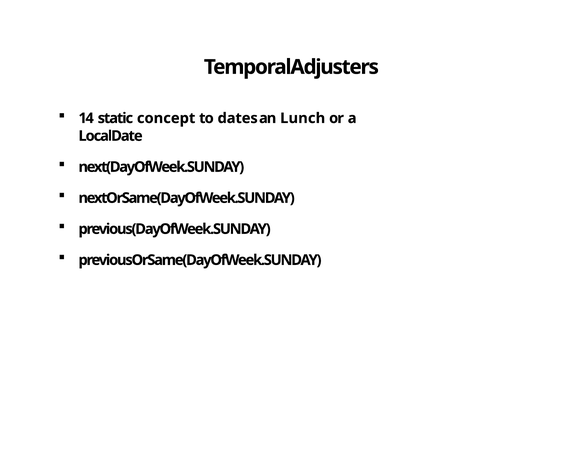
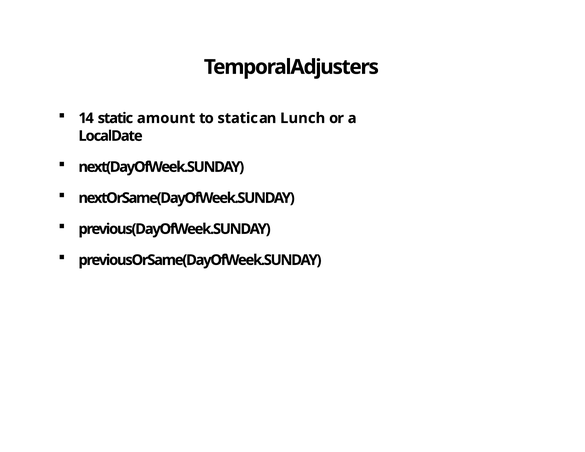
concept: concept -> amount (166, 118)
to dates: dates -> static (238, 118)
